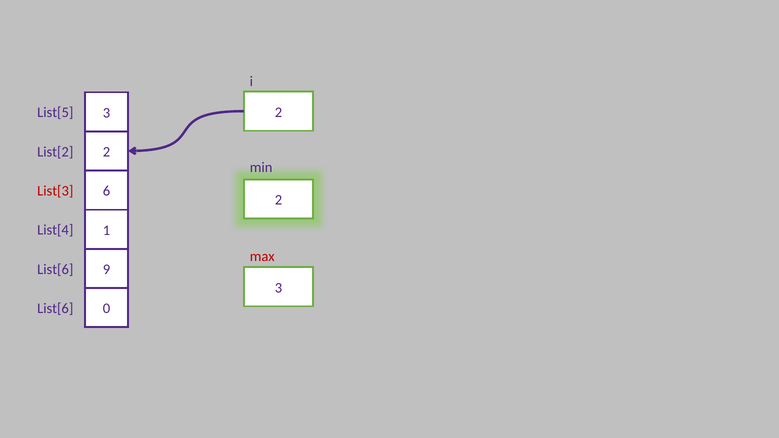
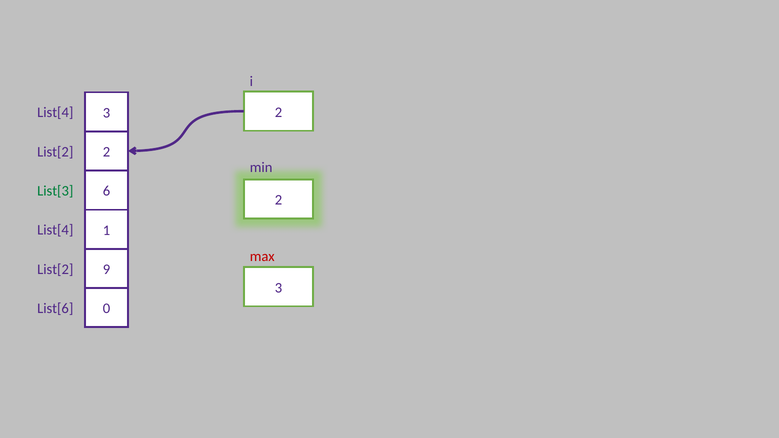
List[5: List[5 -> List[4 (55, 113)
List[3 colour: red -> green (55, 191)
List[6: List[6 -> List[2 (55, 269)
